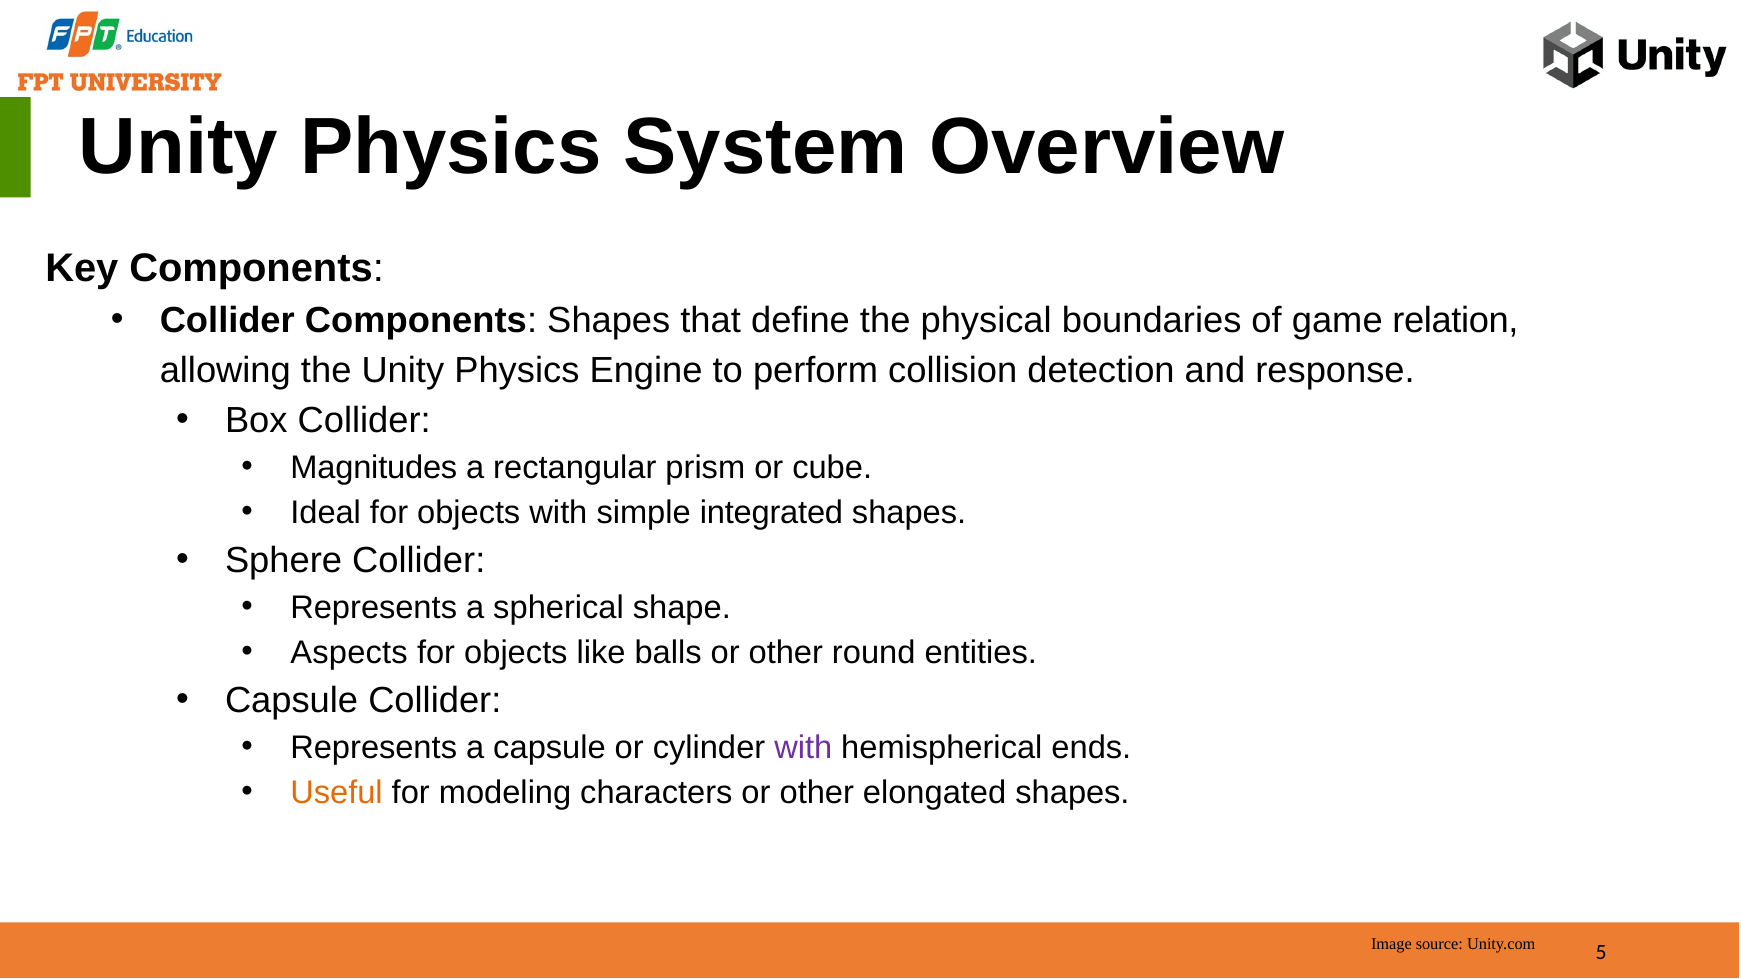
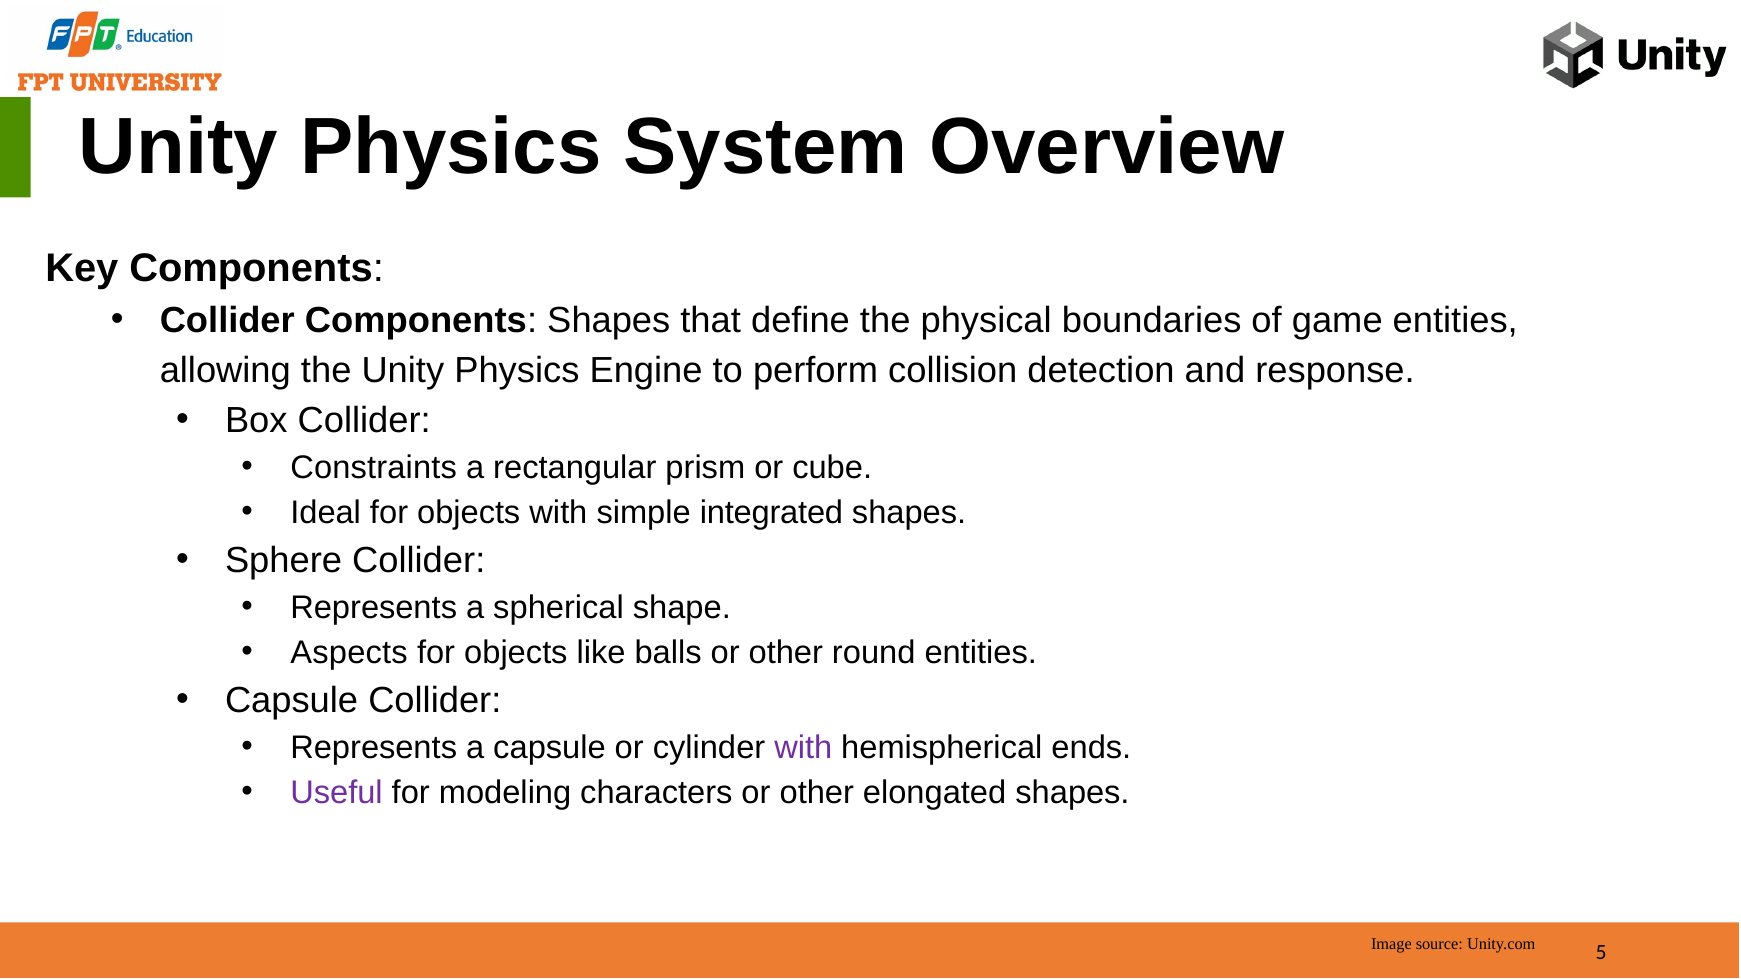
game relation: relation -> entities (1455, 321)
Magnitudes: Magnitudes -> Constraints (374, 468)
Useful colour: orange -> purple (337, 793)
